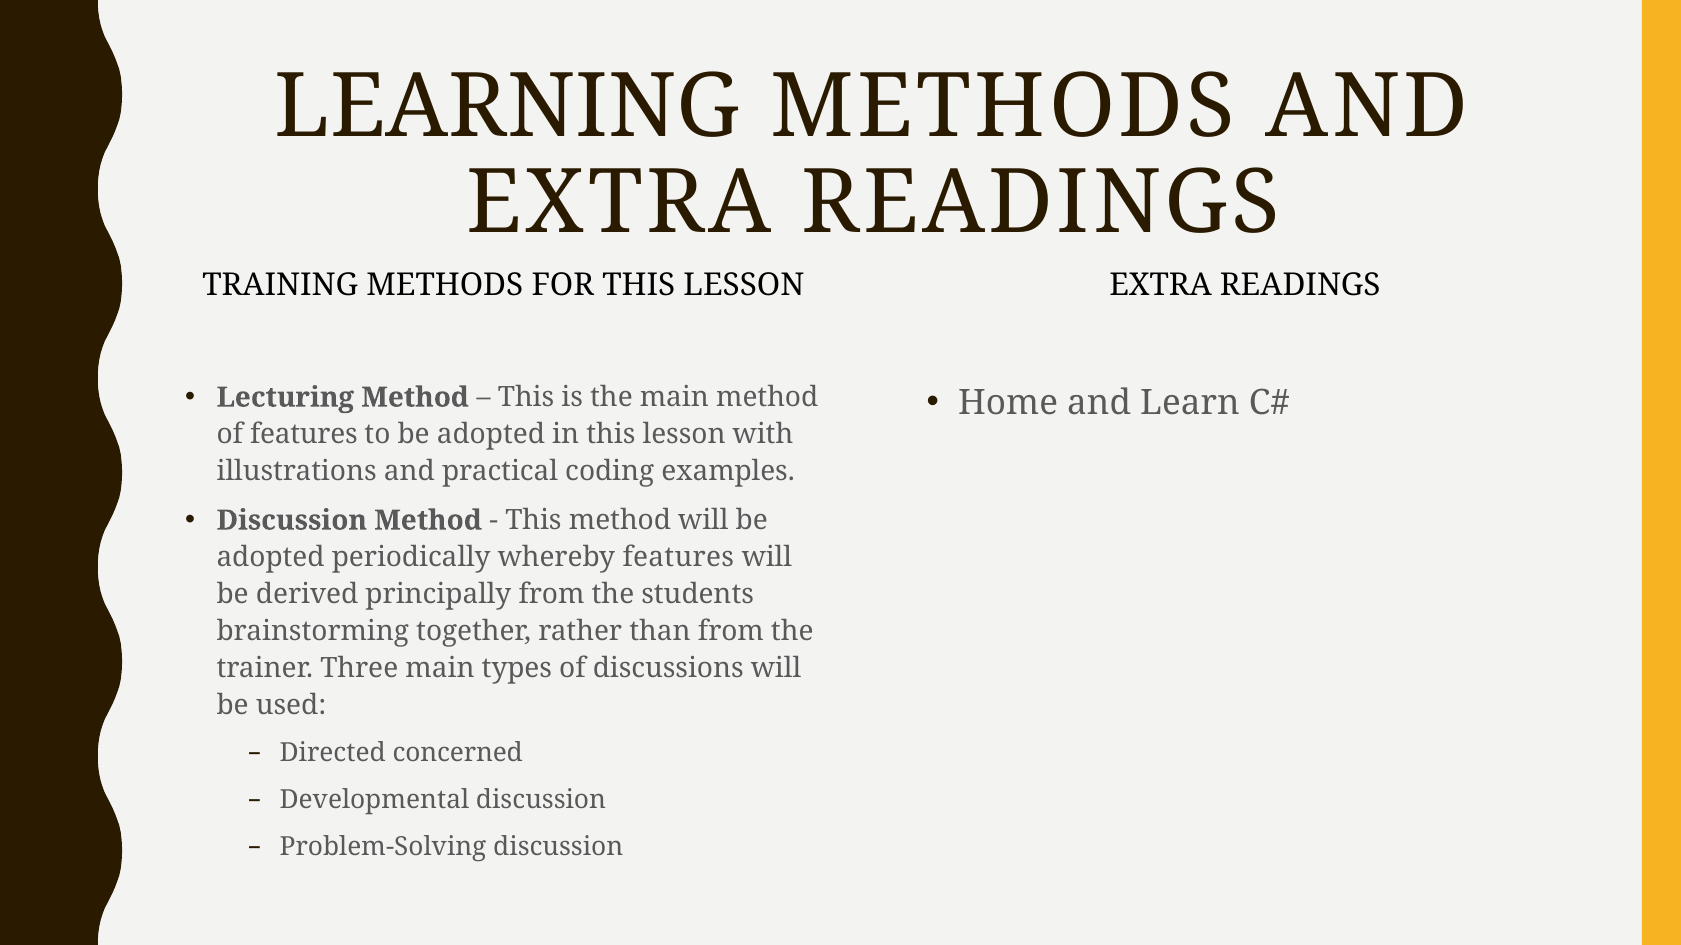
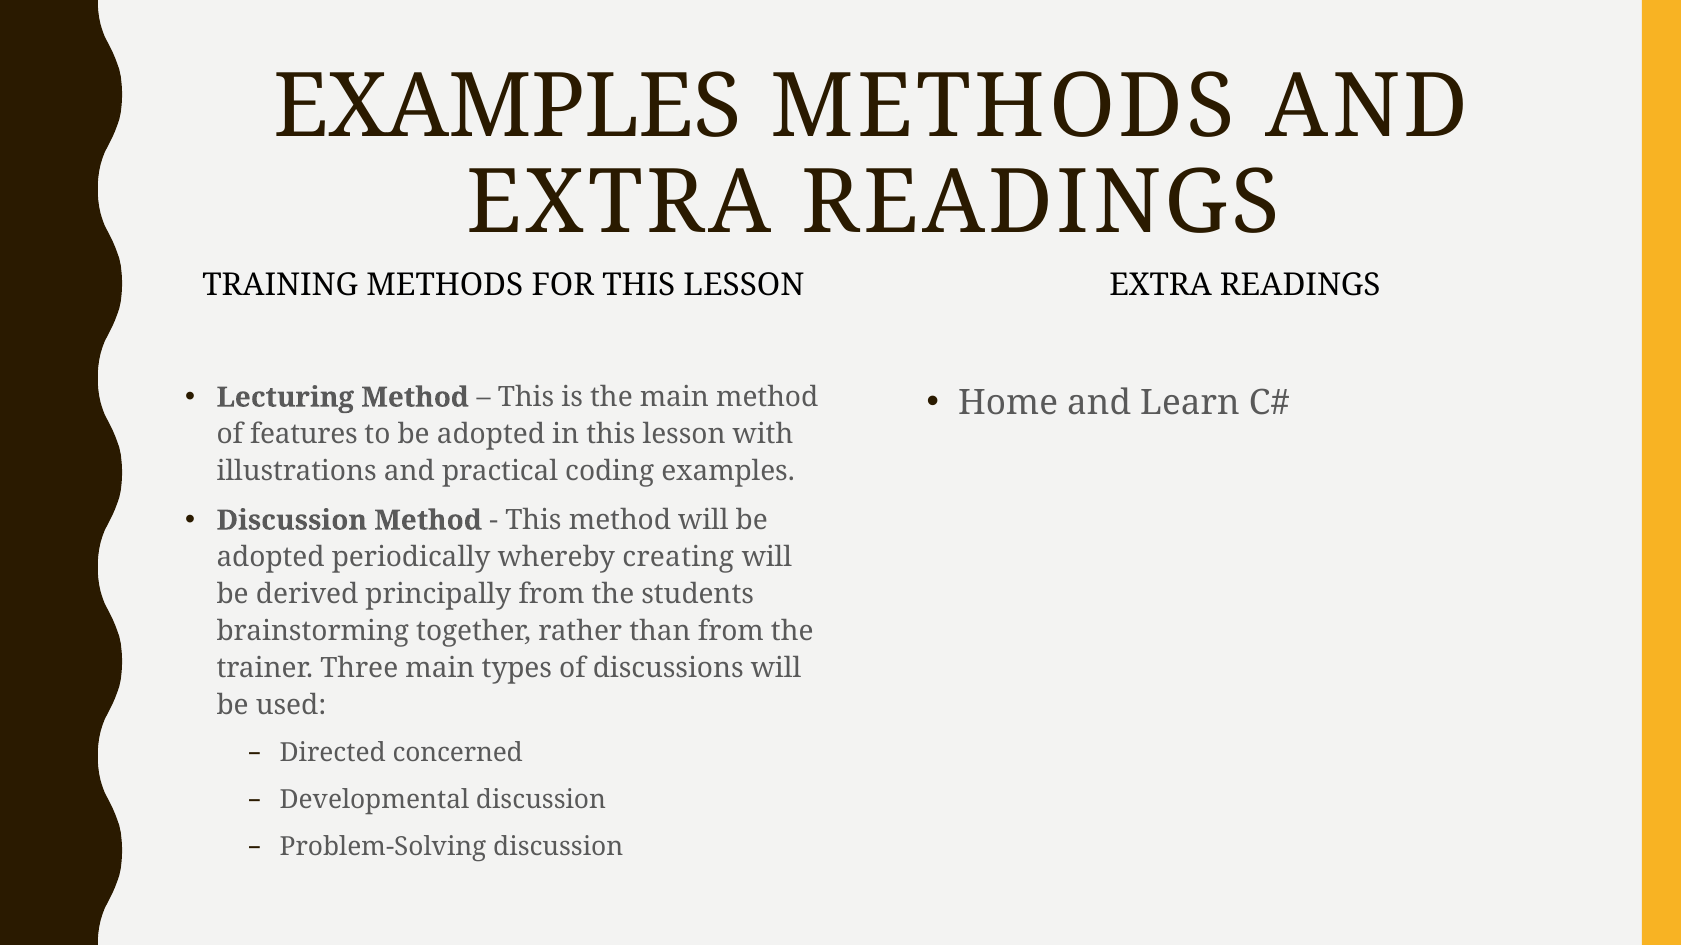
LEARNING: LEARNING -> EXAMPLES (508, 107)
whereby features: features -> creating (678, 558)
